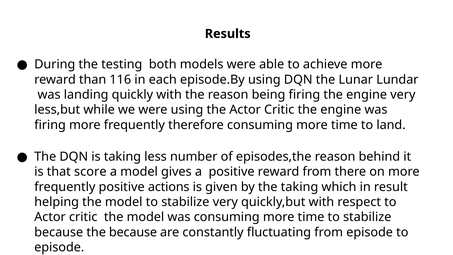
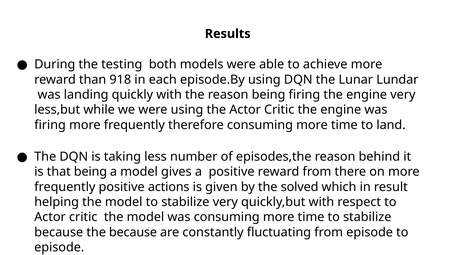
116: 116 -> 918 (120, 79)
that score: score -> being (90, 172)
the taking: taking -> solved (300, 187)
